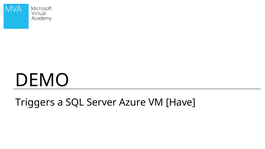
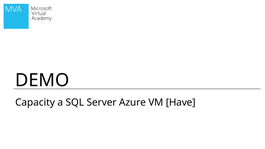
Triggers: Triggers -> Capacity (35, 102)
